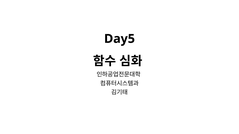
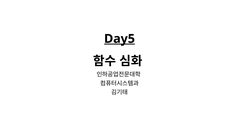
Day5 underline: none -> present (119, 39)
